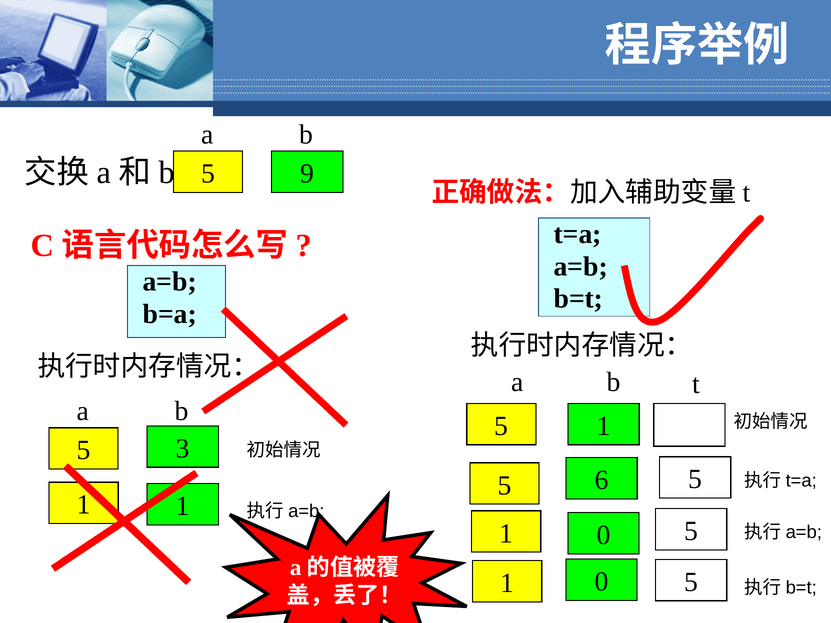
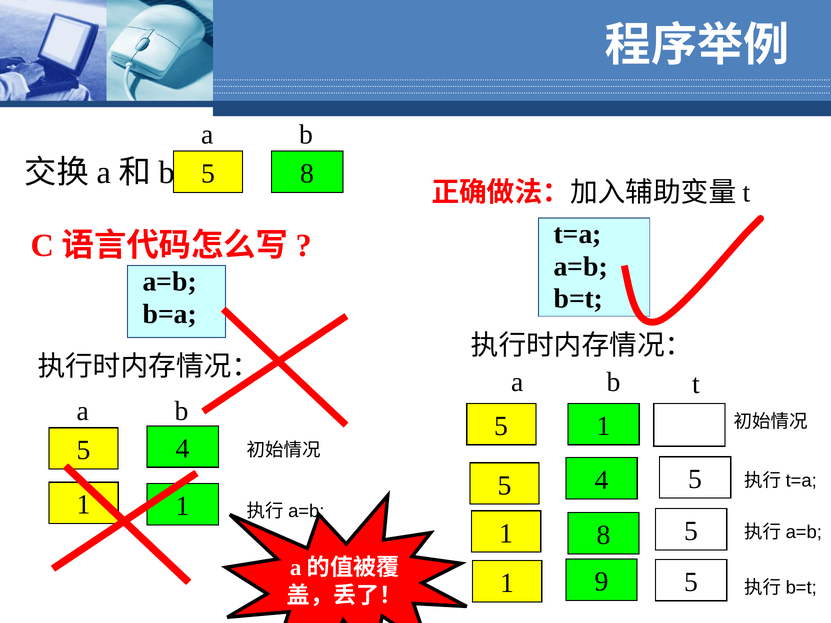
5 9: 9 -> 8 (307, 174)
3: 3 -> 4 (183, 449)
6: 6 -> 4 (602, 480)
0: 0 -> 8 (603, 536)
0: 0 -> 9 (602, 582)
